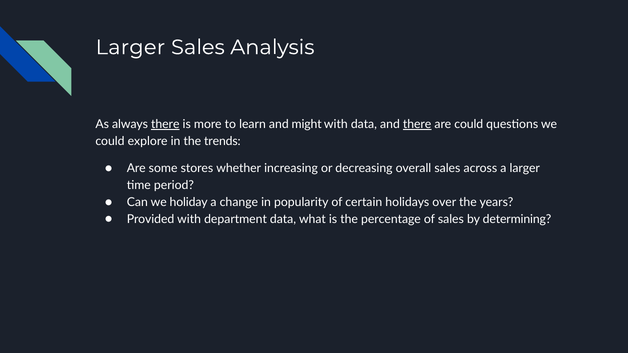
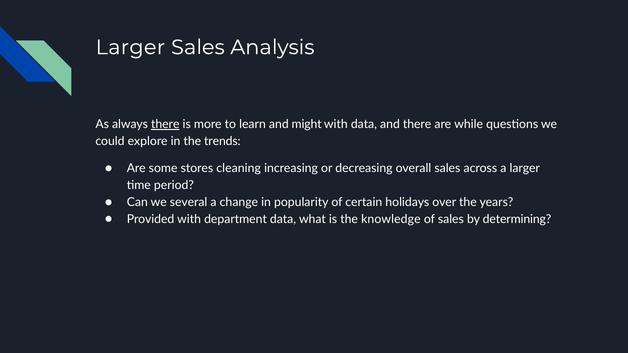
there underline: present -> none (417, 124)
are could: could -> while (469, 124)
whether: whether -> cleaning (239, 169)
holiday: holiday -> several (189, 202)
percentage: percentage -> knowledge (391, 219)
